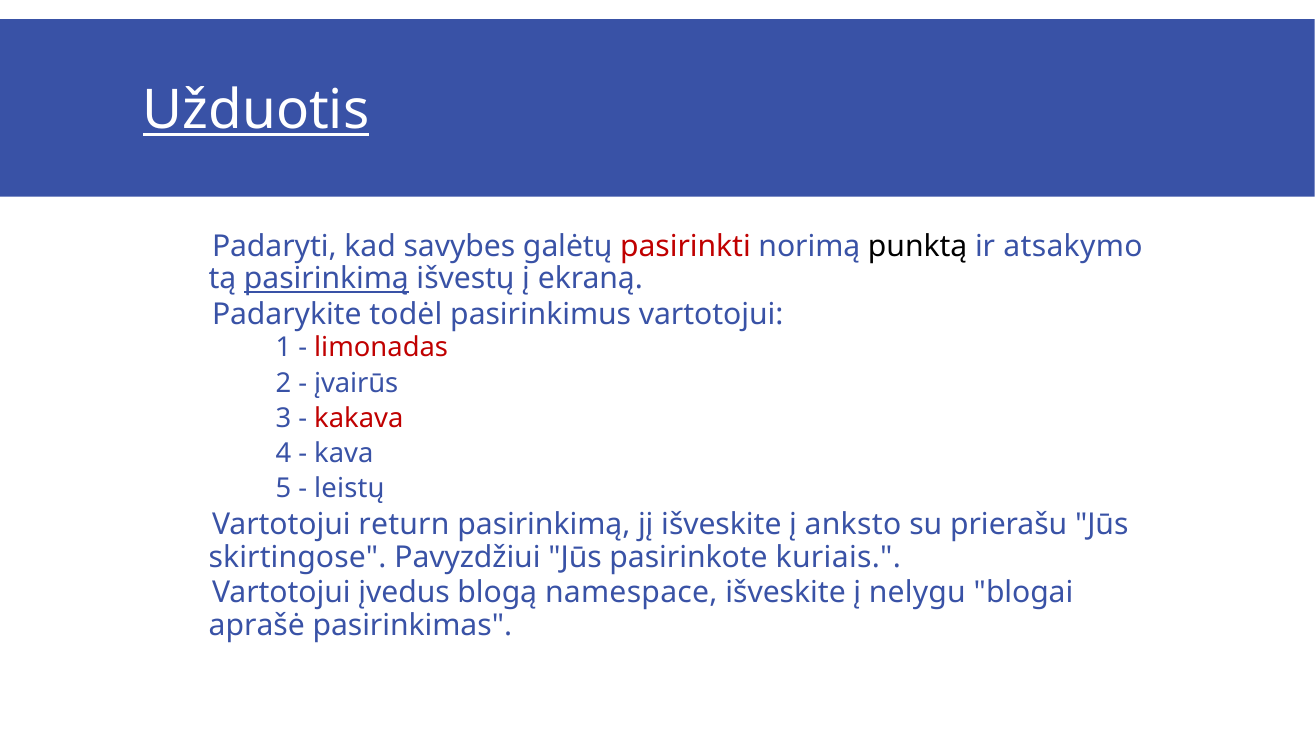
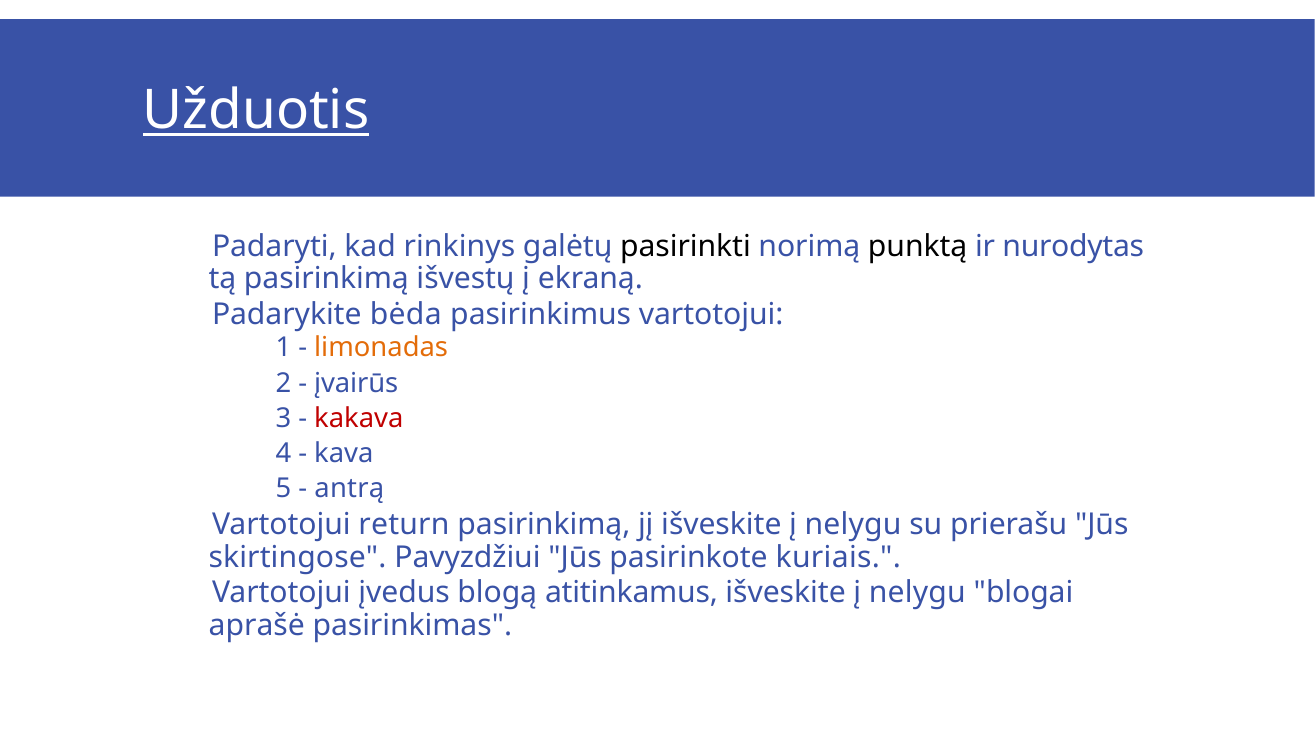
savybes: savybes -> rinkinys (459, 246)
pasirinkti colour: red -> black (685, 246)
atsakymo: atsakymo -> nurodytas (1073, 246)
pasirinkimą underline: present -> none (326, 279)
todėl: todėl -> bėda (406, 314)
limonadas colour: red -> orange (381, 348)
leistų: leistų -> antrą (349, 488)
jį išveskite į anksto: anksto -> nelygu (853, 525)
namespace: namespace -> atitinkamus (631, 593)
